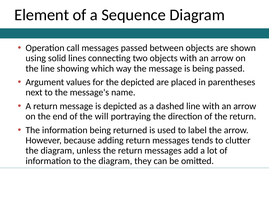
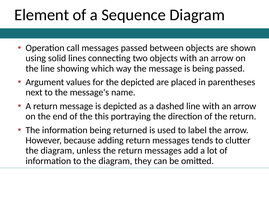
will: will -> this (102, 116)
